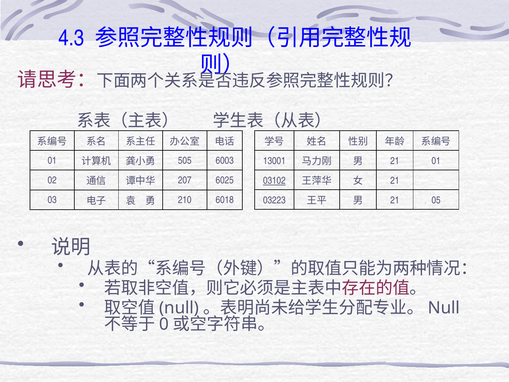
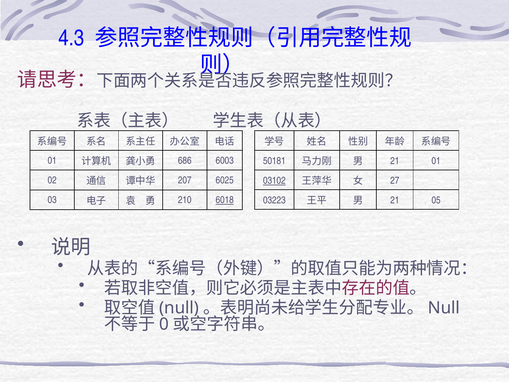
505: 505 -> 686 (185, 160)
13001: 13001 -> 50181 (274, 161)
21: 21 -> 27 (395, 181)
6018 underline: none -> present (225, 200)
